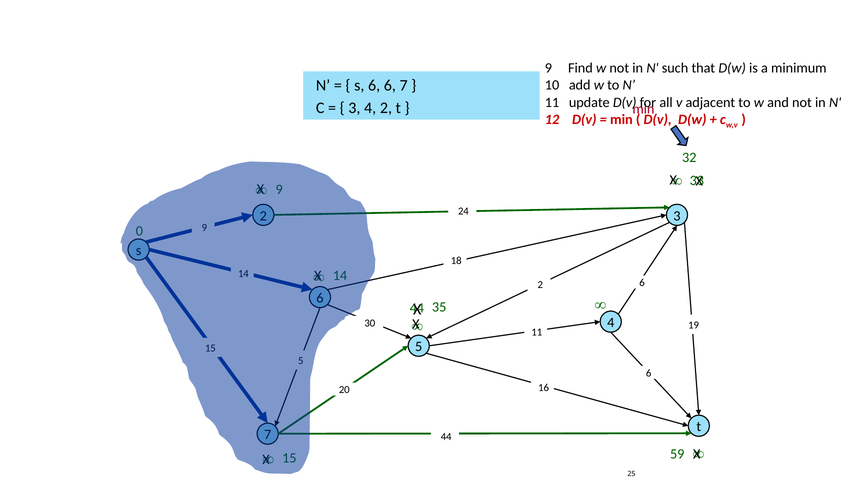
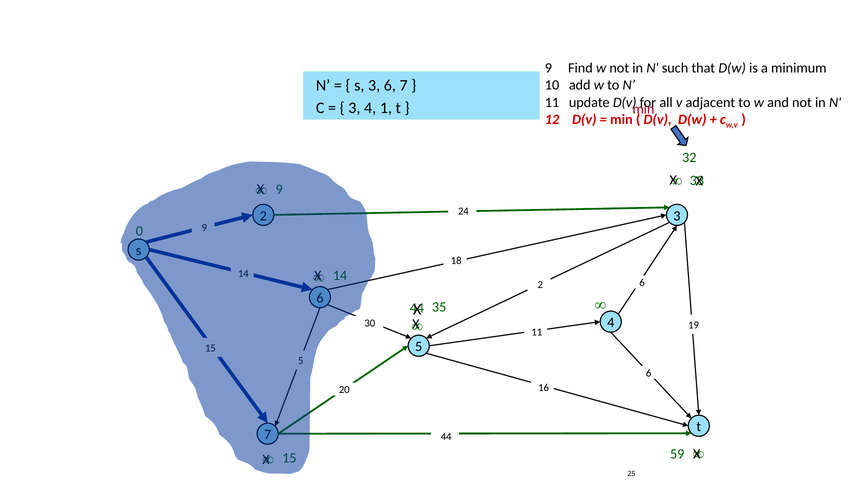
6: 6 -> 3 (374, 85)
4 2: 2 -> 1 (386, 108)
